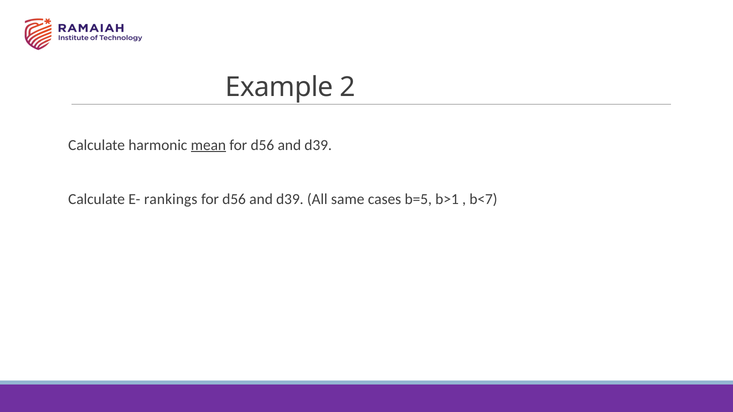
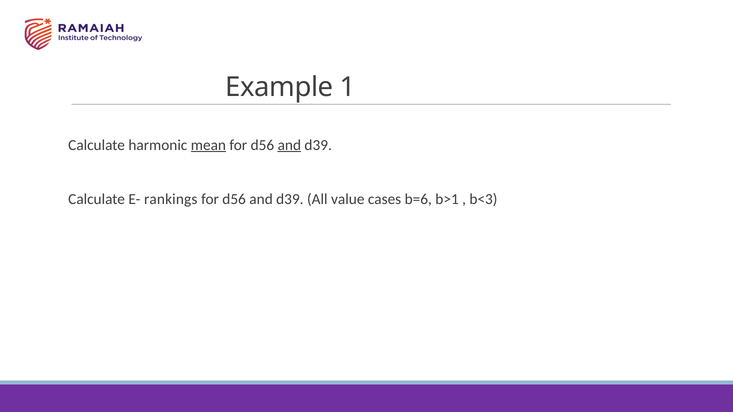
2: 2 -> 1 (348, 87)
and underline: none -> present (289, 145)
same: same -> value (348, 200)
b=5: b=5 -> b=6 (418, 200)
b<7: b<7 -> b<3 (483, 200)
